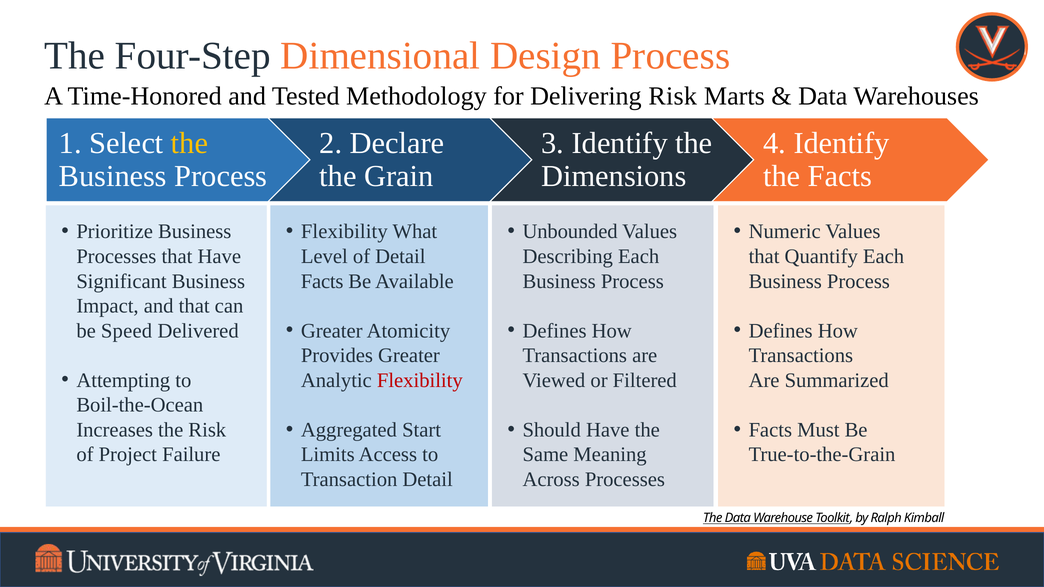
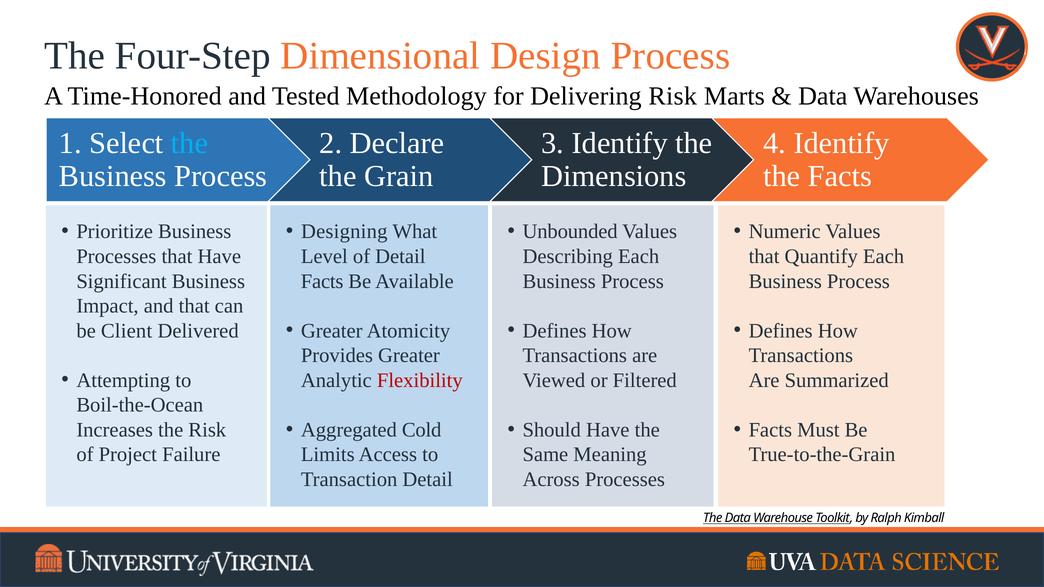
the colour: yellow -> light blue (190, 143)
Flexibility: Flexibility -> Designing (344, 232)
Speed: Speed -> Client (127, 331)
Start: Start -> Cold (422, 430)
